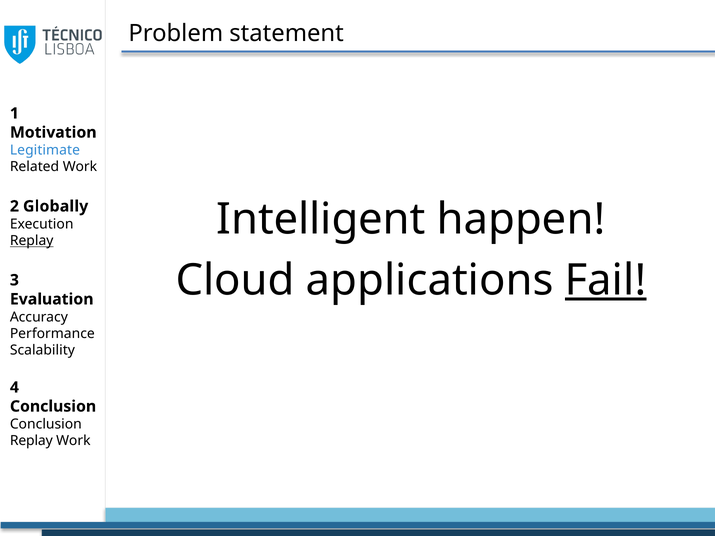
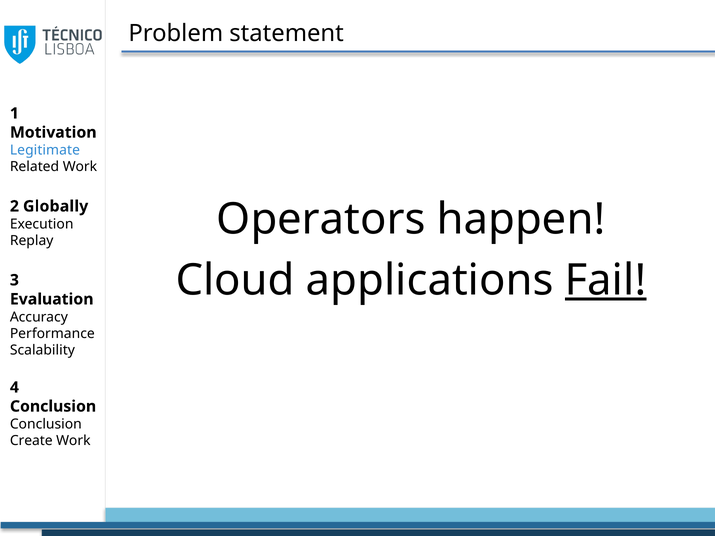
Intelligent: Intelligent -> Operators (321, 219)
Replay underline: present -> none (32, 241)
Replay: Replay -> Create (31, 441)
